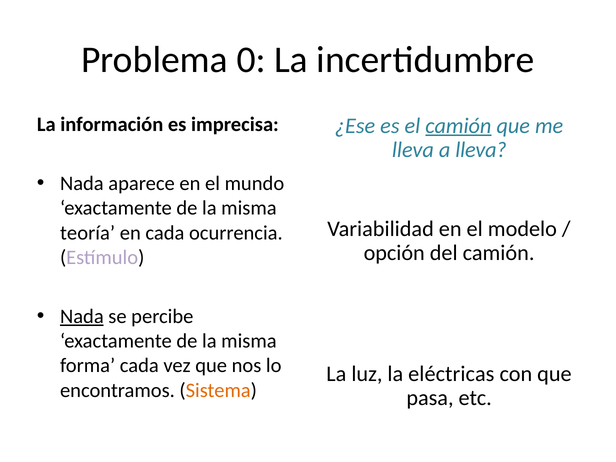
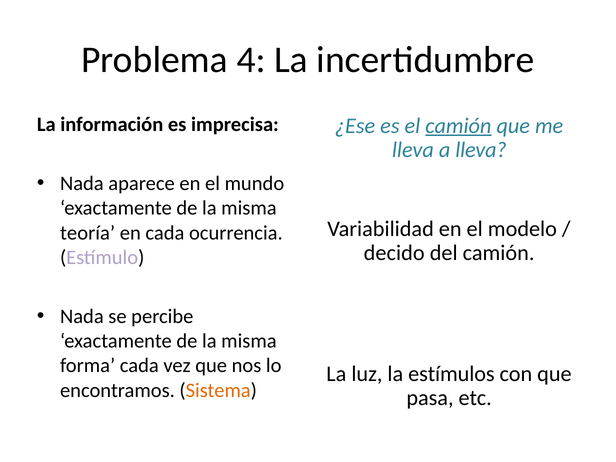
0: 0 -> 4 (251, 60)
opción: opción -> decido (394, 253)
Nada underline: present -> none (82, 316)
eléctricas: eléctricas -> estímulos (451, 374)
